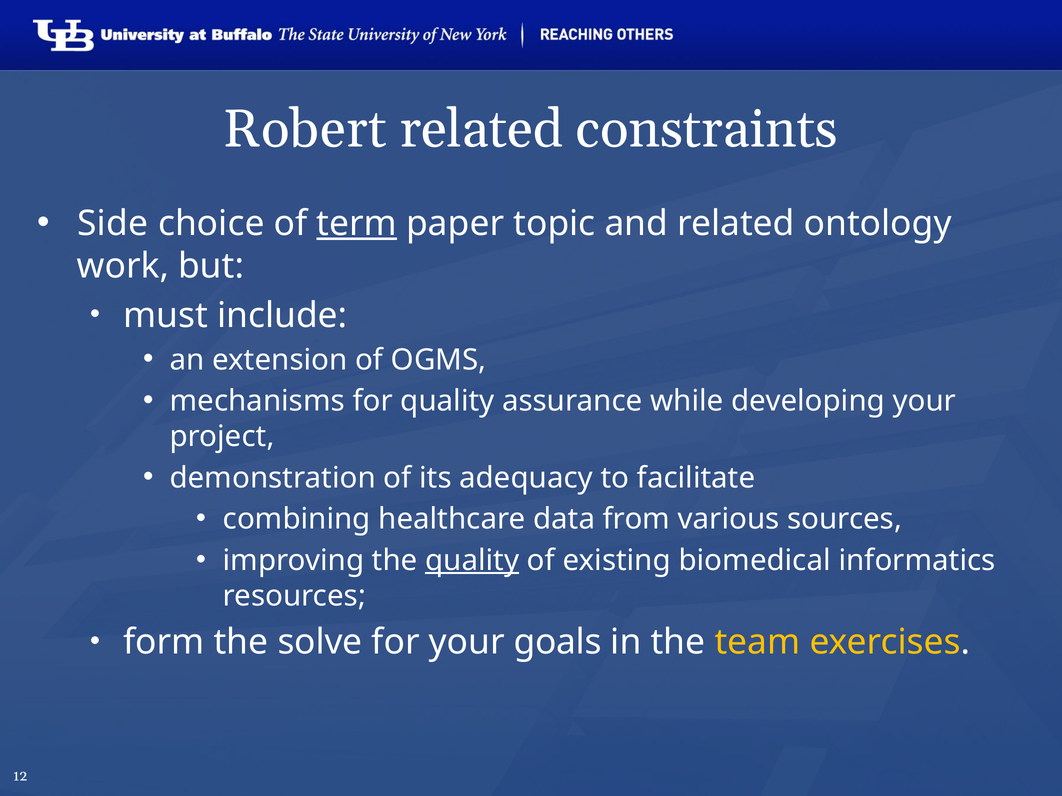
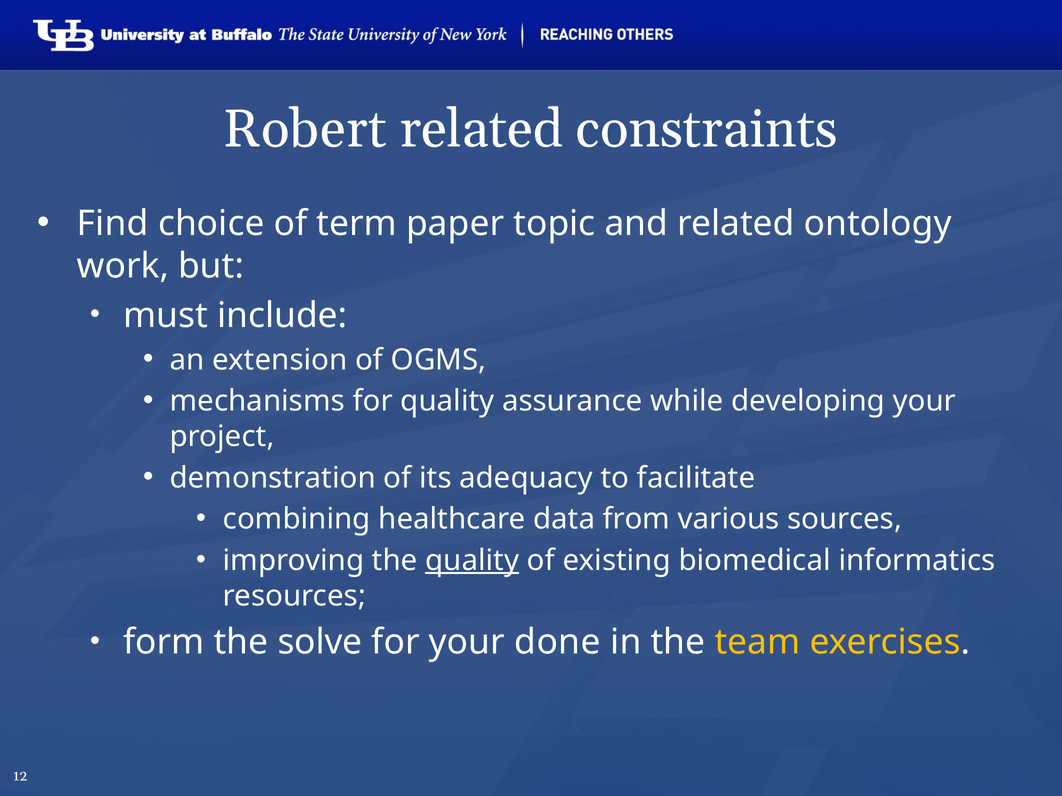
Side: Side -> Find (113, 224)
term underline: present -> none (357, 224)
goals: goals -> done (557, 643)
